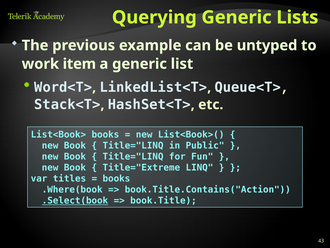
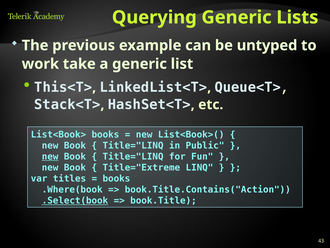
item: item -> take (79, 64)
Word<T>: Word<T> -> This<T> (63, 87)
new underline: none -> present (50, 156)
